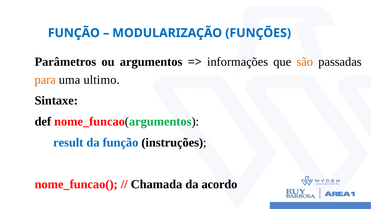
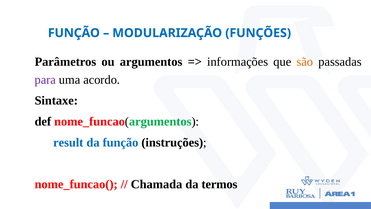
para colour: orange -> purple (45, 80)
ultimo: ultimo -> acordo (102, 80)
acordo: acordo -> termos (219, 184)
